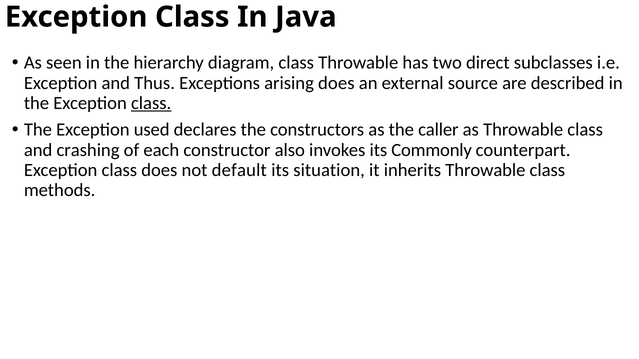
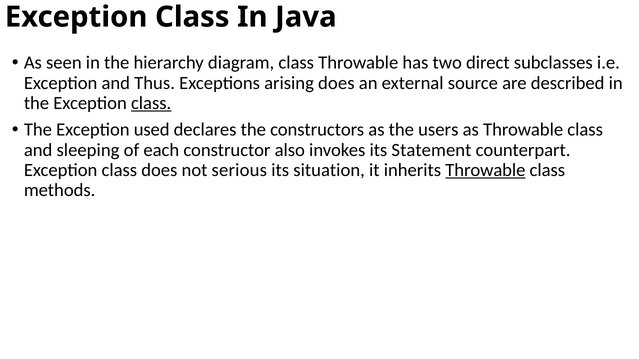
caller: caller -> users (438, 130)
crashing: crashing -> sleeping (88, 150)
Commonly: Commonly -> Statement (431, 150)
default: default -> serious (239, 170)
Throwable underline: none -> present (485, 170)
